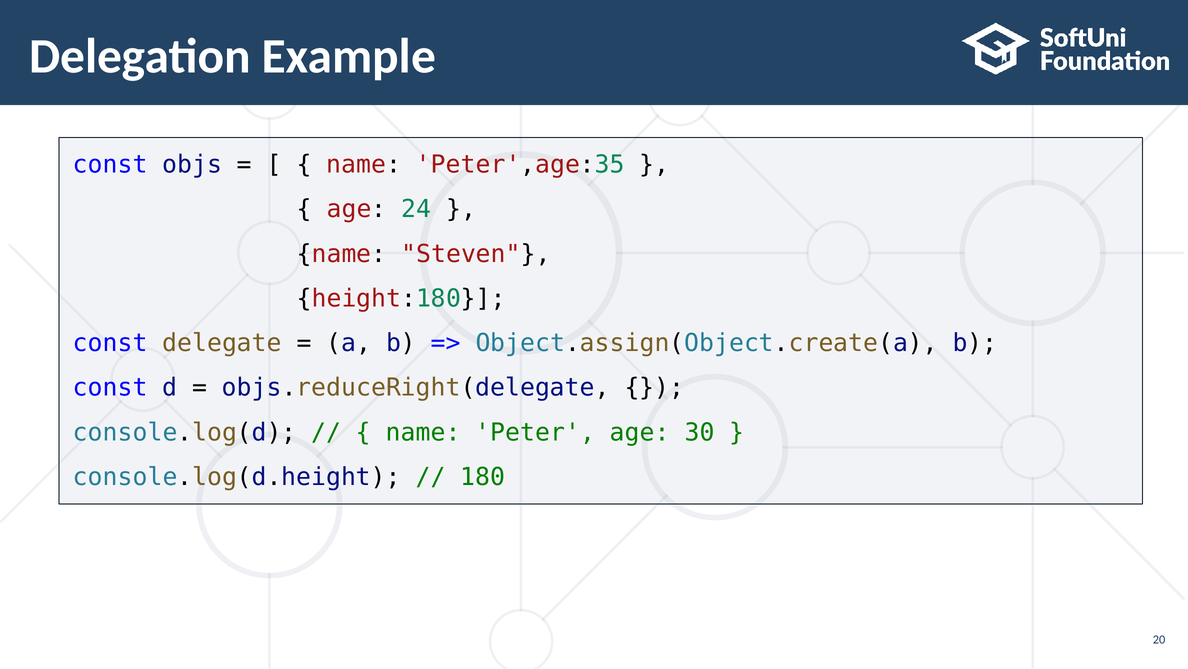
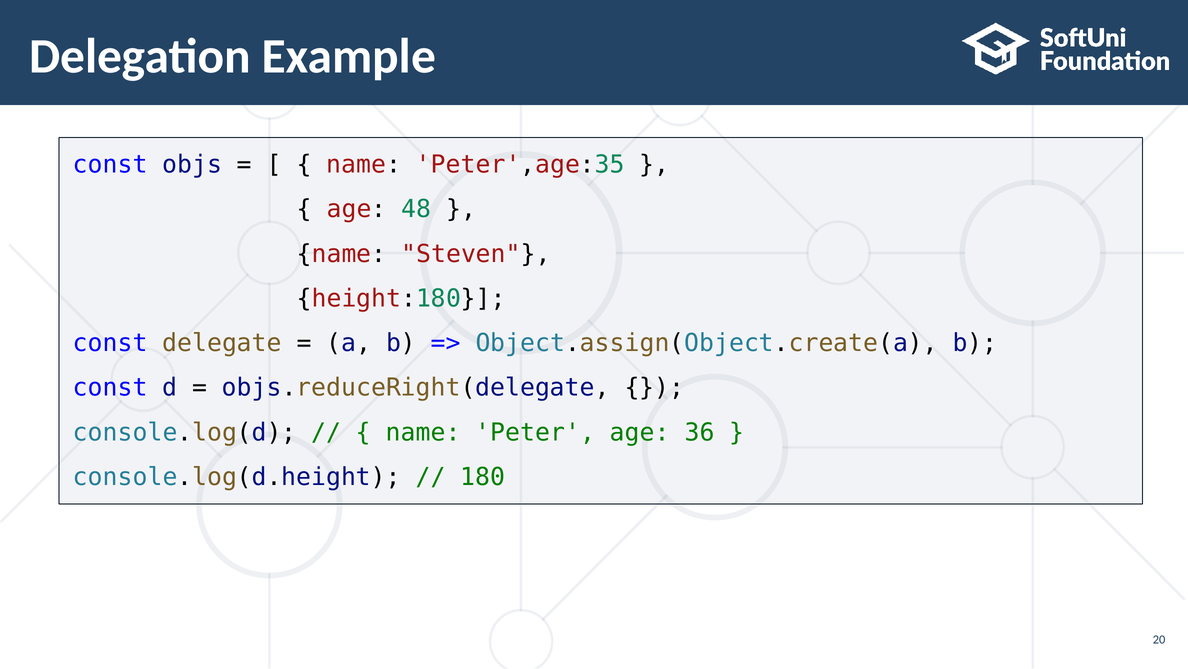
24: 24 -> 48 (416, 209)
30: 30 -> 36 (700, 432)
